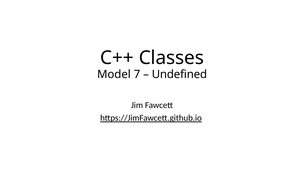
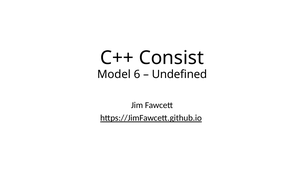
Classes: Classes -> Consist (171, 58)
7: 7 -> 6 (137, 74)
